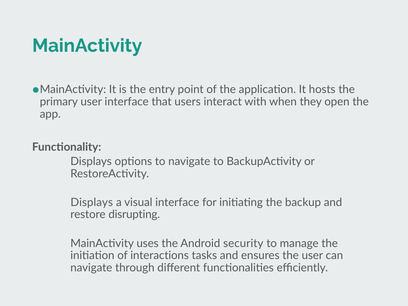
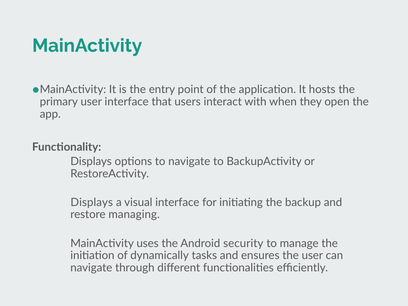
disrupting: disrupting -> managing (134, 215)
interactions: interactions -> dynamically (160, 256)
